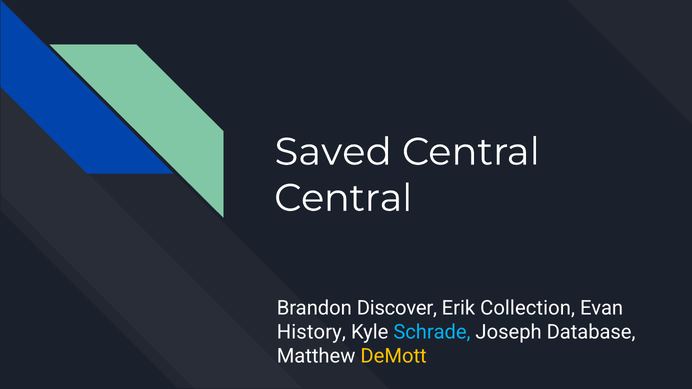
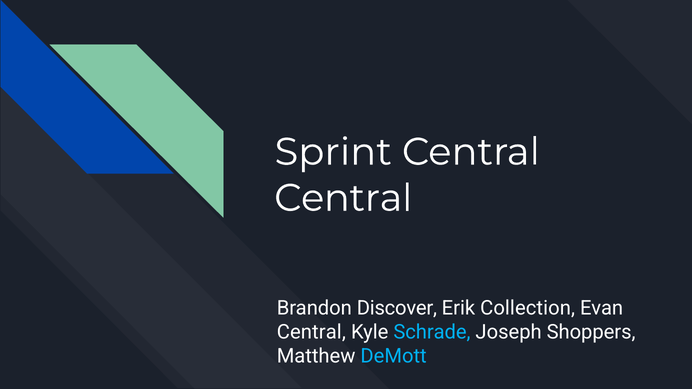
Saved: Saved -> Sprint (333, 152)
History: History -> Central (311, 332)
Database: Database -> Shoppers (591, 332)
DeMott colour: yellow -> light blue (394, 357)
